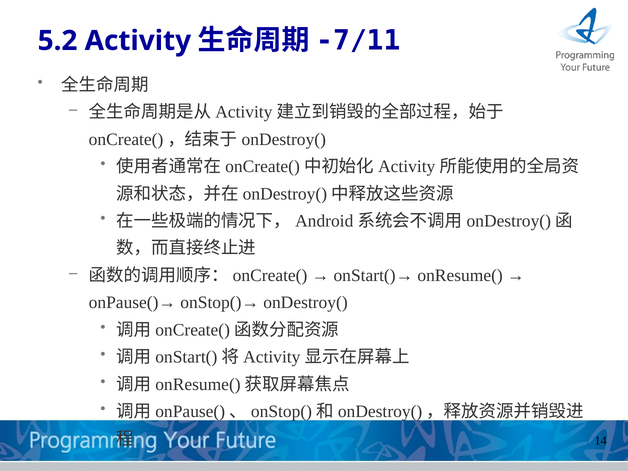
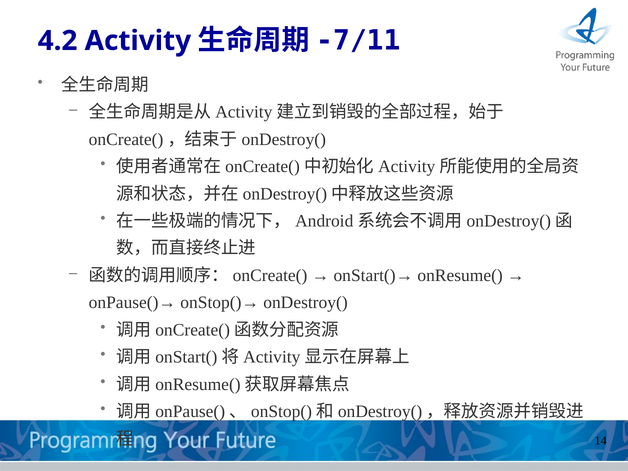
5.2: 5.2 -> 4.2 (58, 41)
